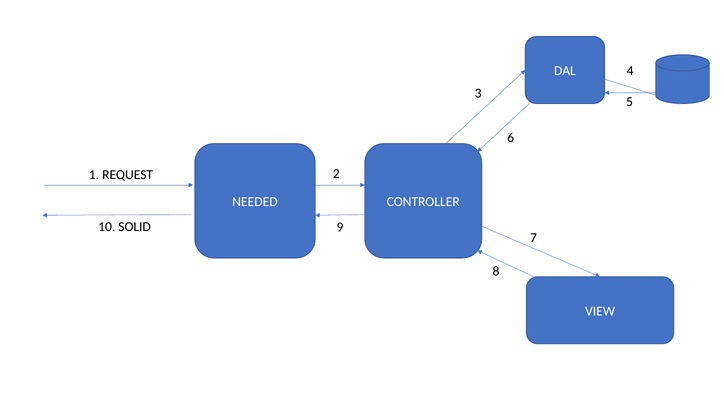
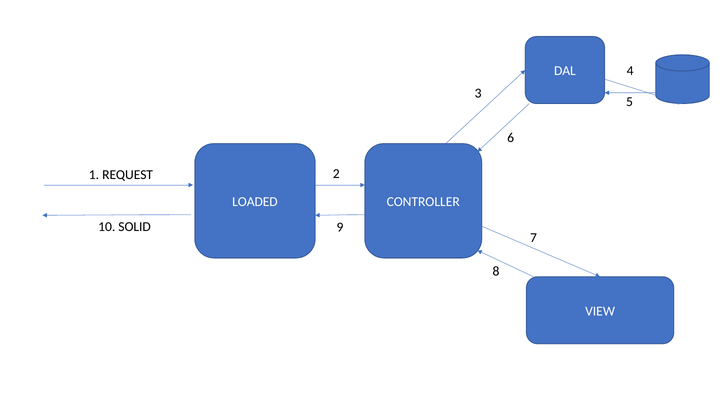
NEEDED: NEEDED -> LOADED (255, 202)
